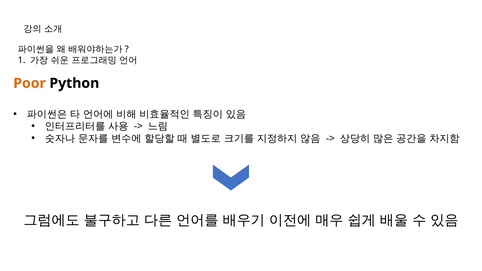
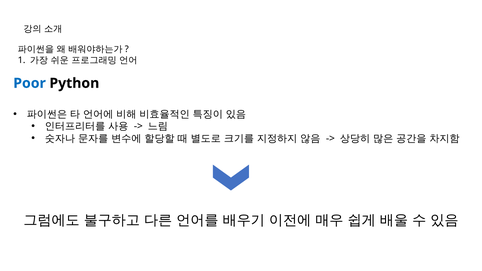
Poor colour: orange -> blue (30, 83)
